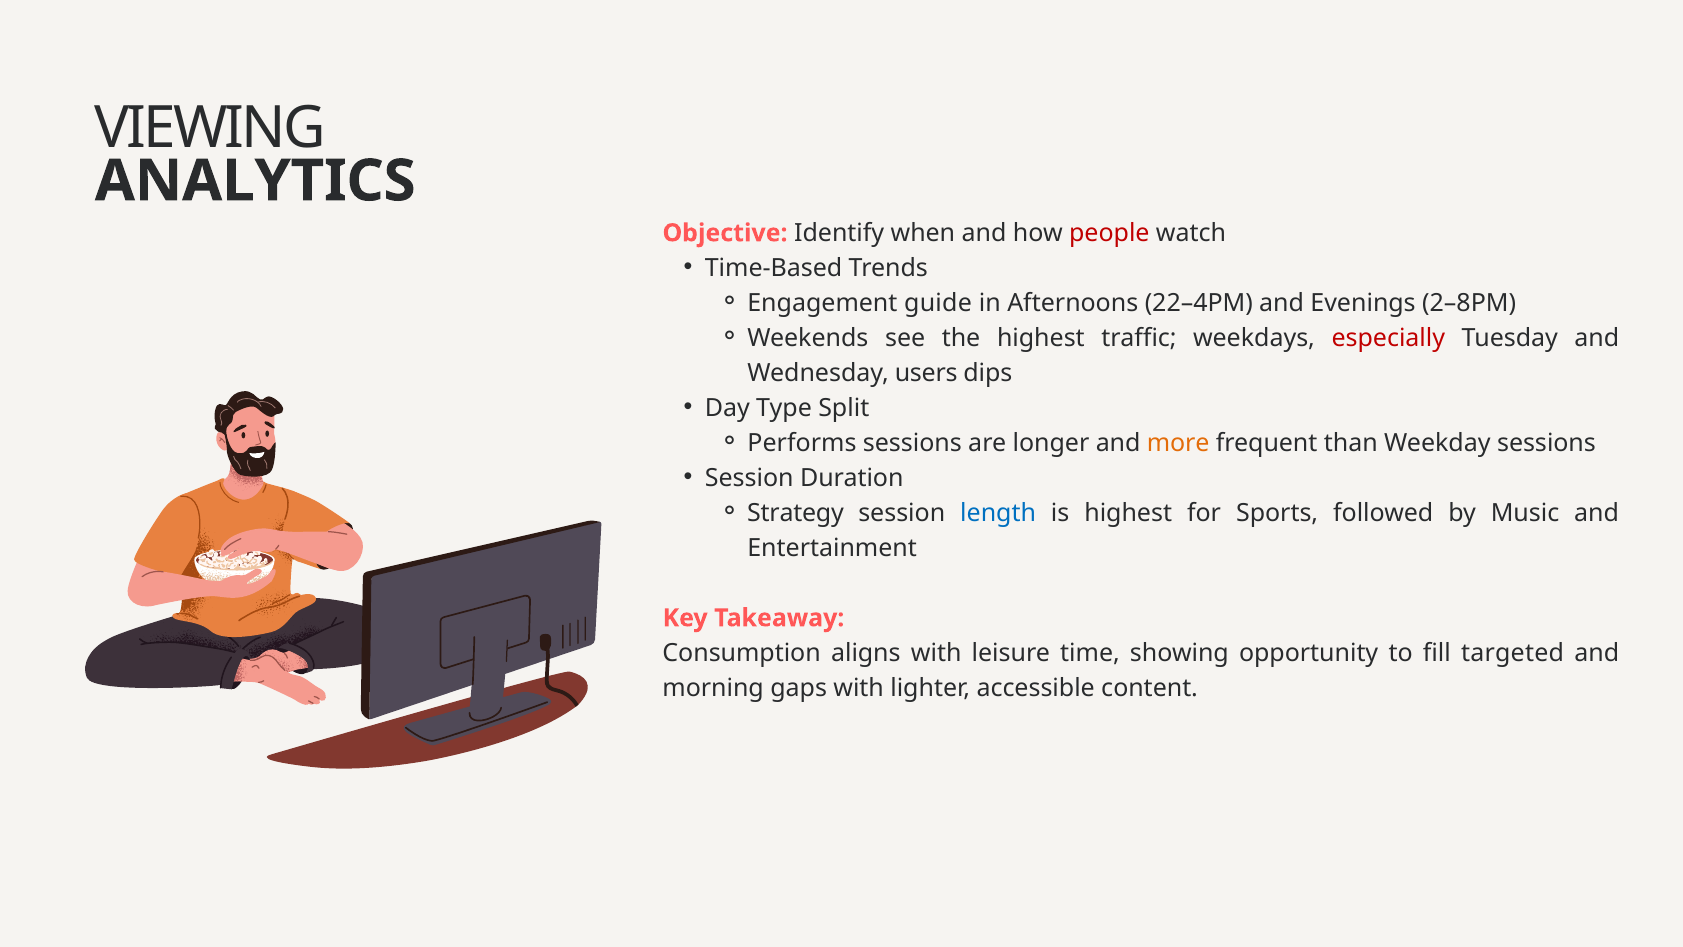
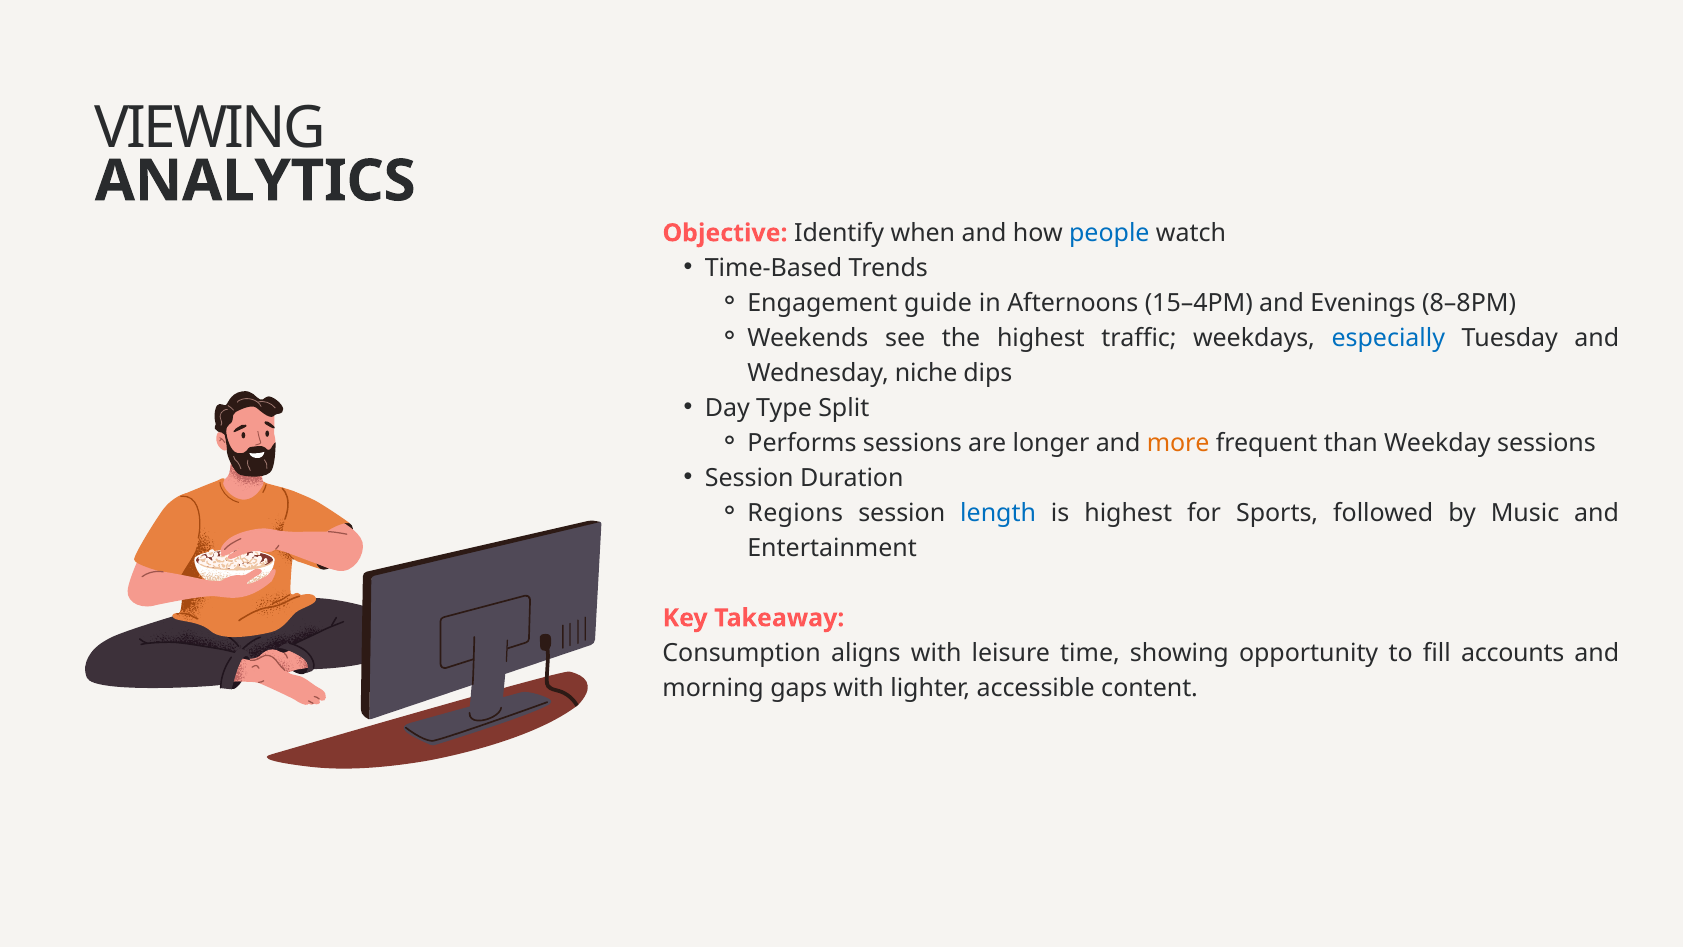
people colour: red -> blue (1109, 233)
22–4PM: 22–4PM -> 15–4PM (1199, 303)
2–8PM: 2–8PM -> 8–8PM (1469, 303)
especially colour: red -> blue (1388, 338)
users: users -> niche (926, 373)
Strategy: Strategy -> Regions (795, 513)
targeted: targeted -> accounts (1513, 653)
